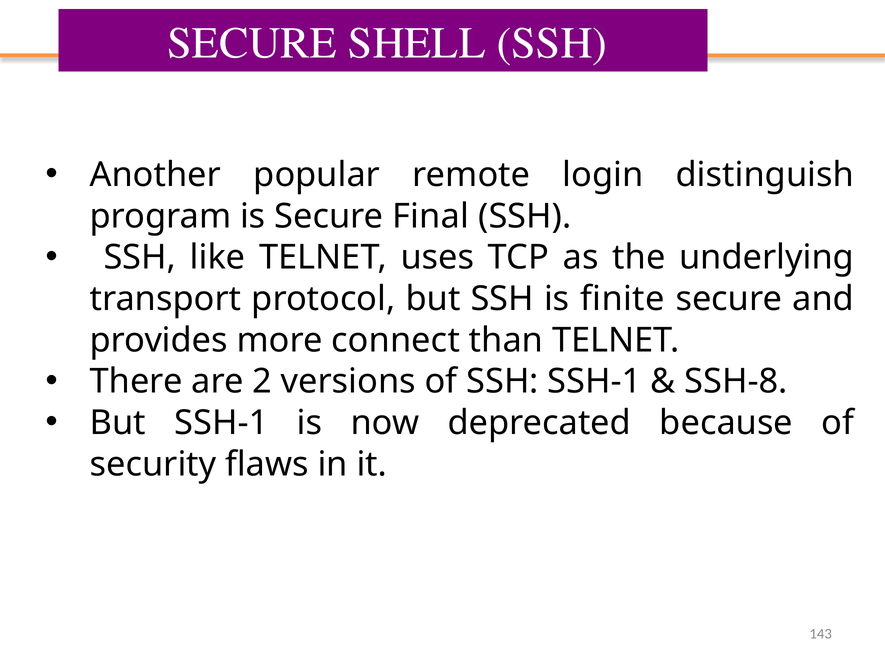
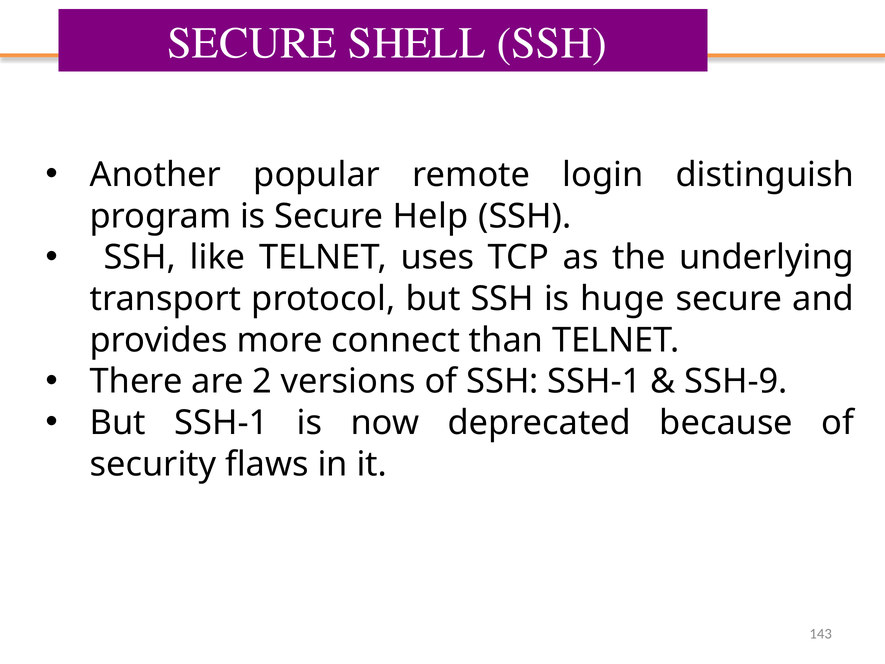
Final: Final -> Help (431, 216)
finite: finite -> huge (622, 299)
SSH-8: SSH-8 -> SSH-9 (736, 381)
